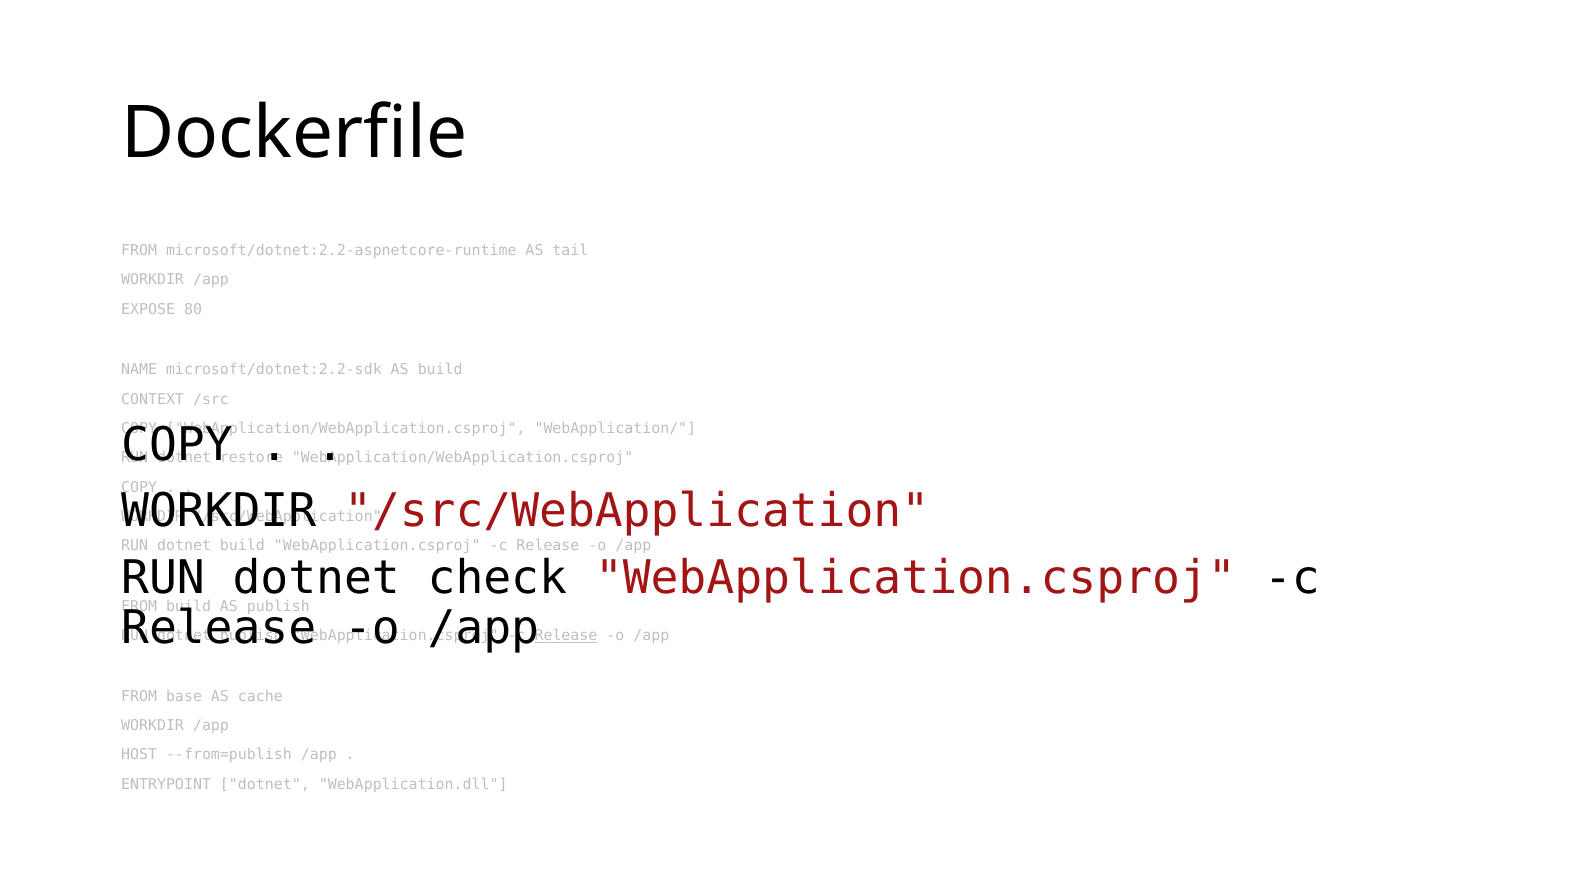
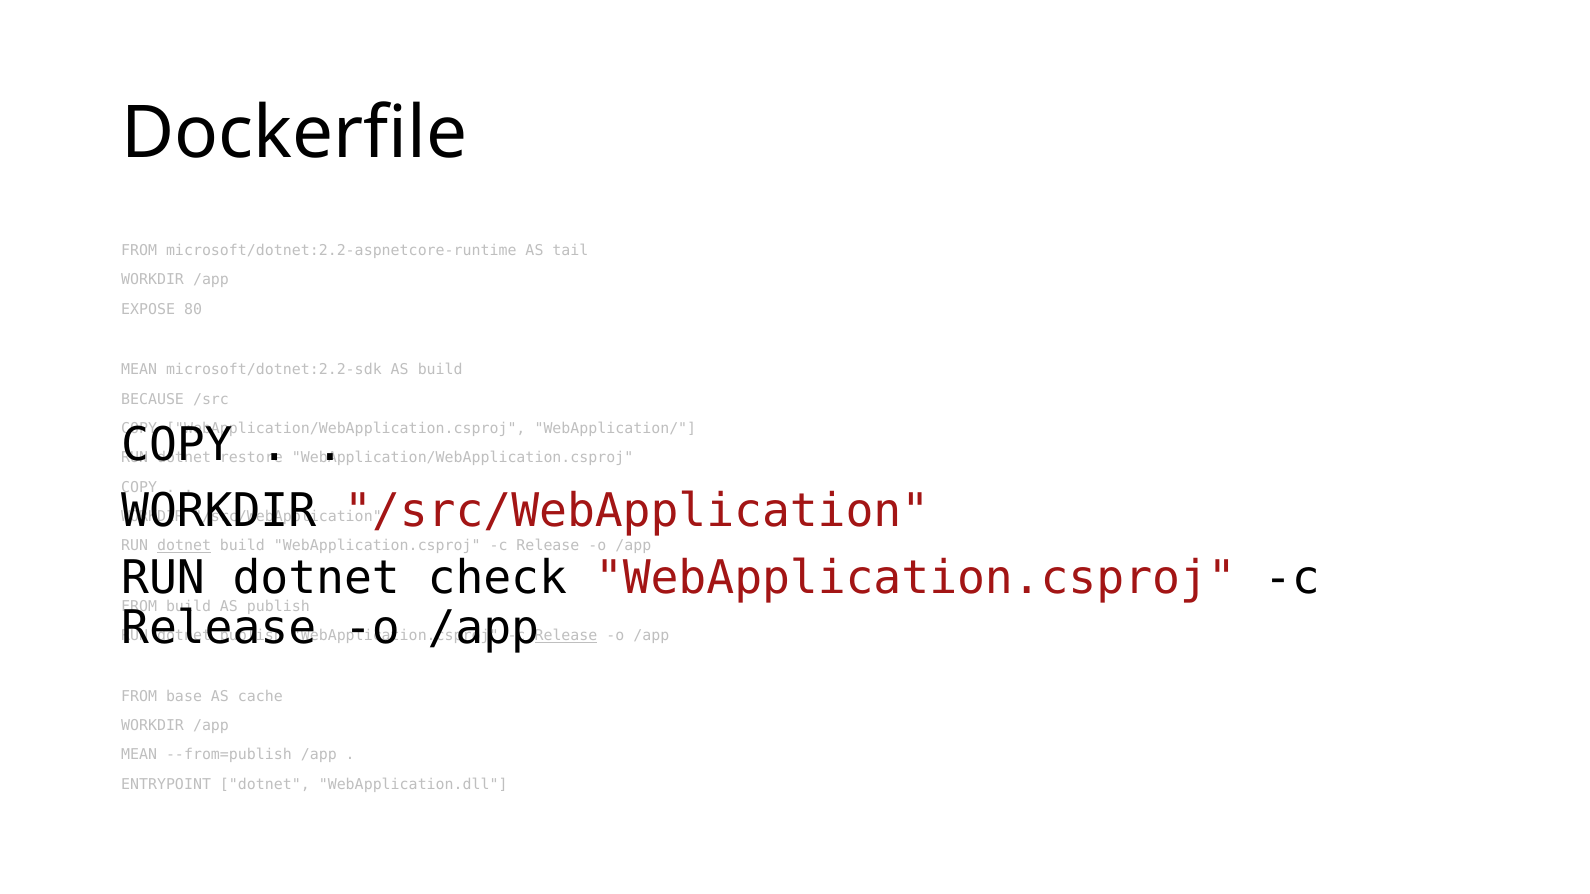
NAME: NAME -> MEAN (139, 370)
CONTEXT: CONTEXT -> BECAUSE (153, 399)
dotnet underline: none -> present (184, 546)
HOST: HOST -> MEAN (139, 755)
